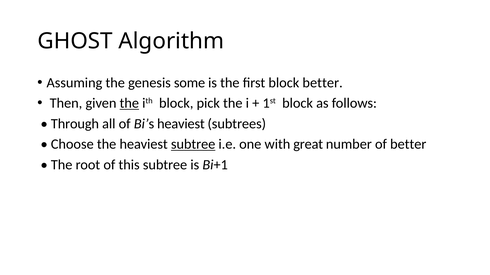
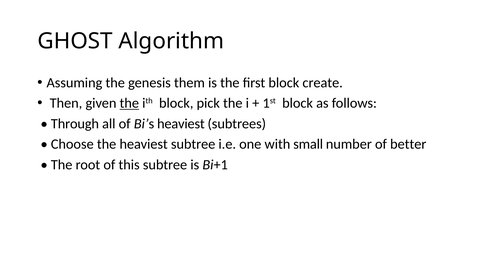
some: some -> them (189, 83)
block better: better -> create (323, 83)
subtree underline: present -> none (193, 144)
great: great -> small (308, 144)
